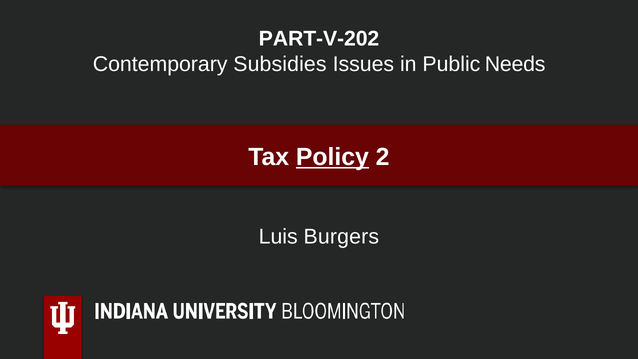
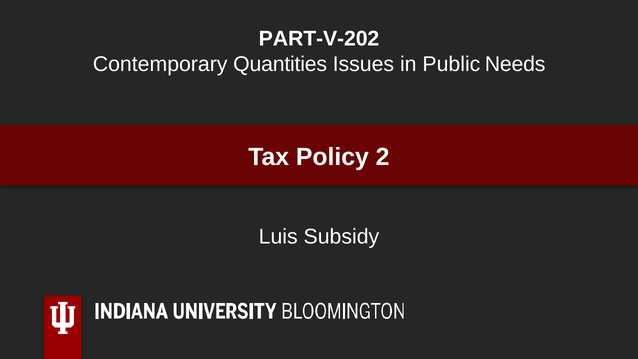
Subsidies: Subsidies -> Quantities (280, 64)
Policy underline: present -> none (332, 157)
Burgers: Burgers -> Subsidy (341, 236)
